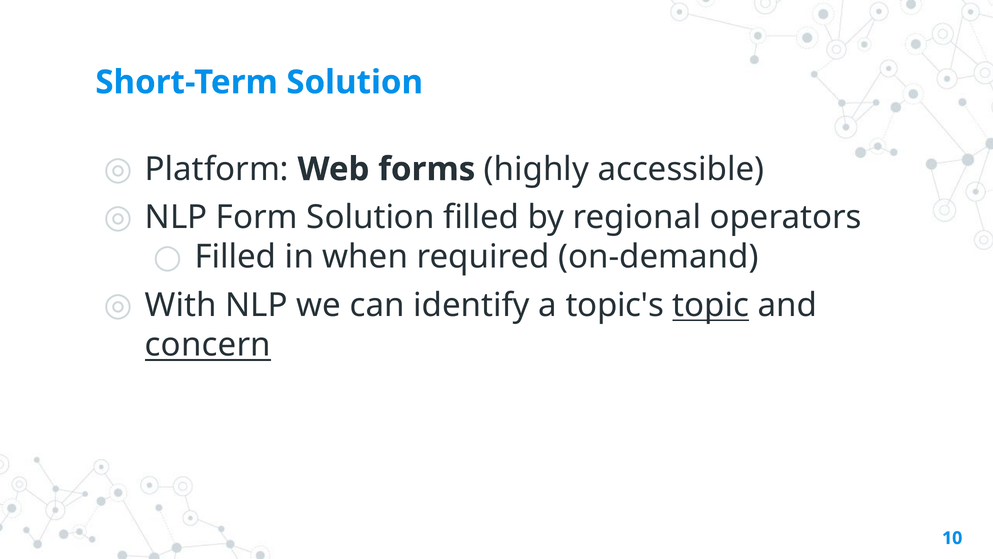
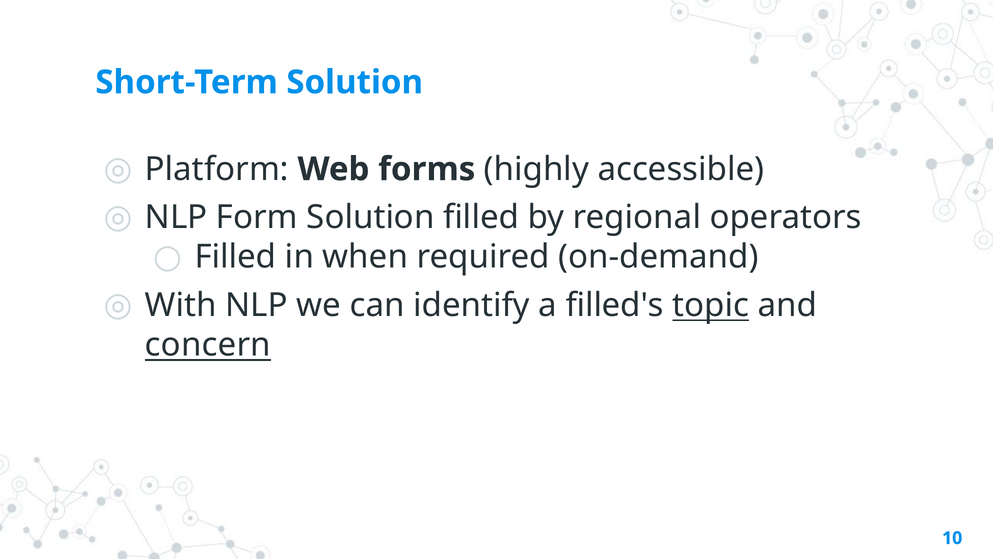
topic's: topic's -> filled's (615, 305)
